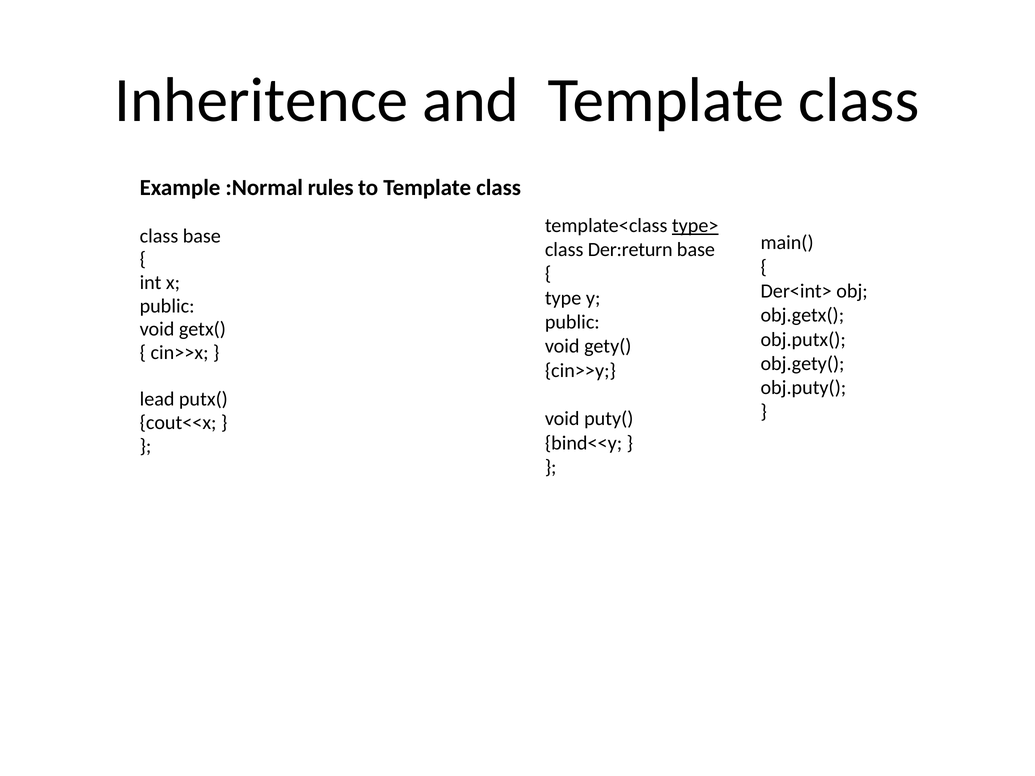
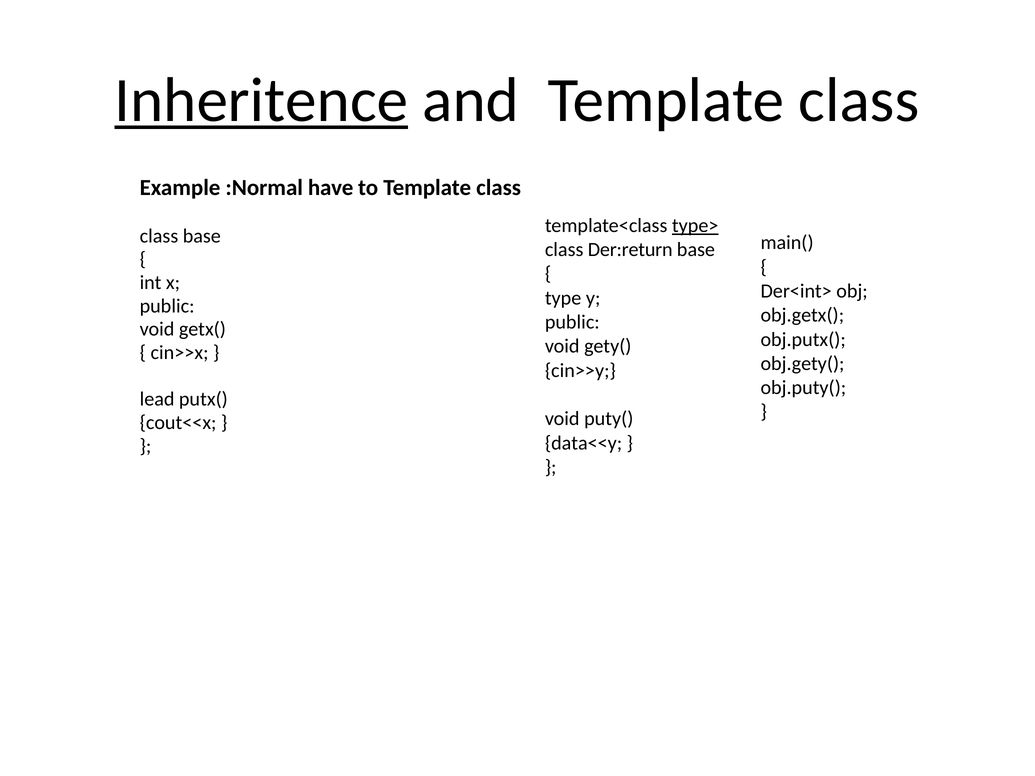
Inheritence underline: none -> present (261, 100)
rules: rules -> have (331, 188)
bind<<y: bind<<y -> data<<y (584, 443)
